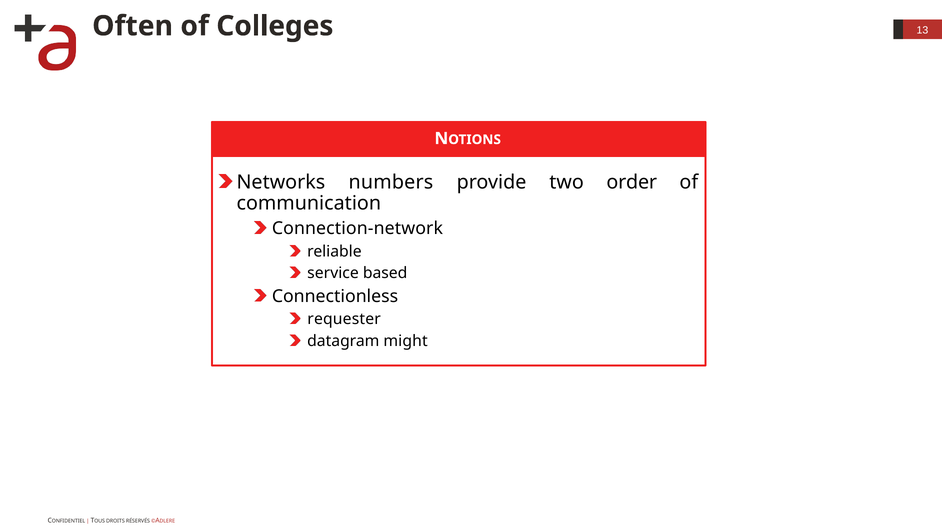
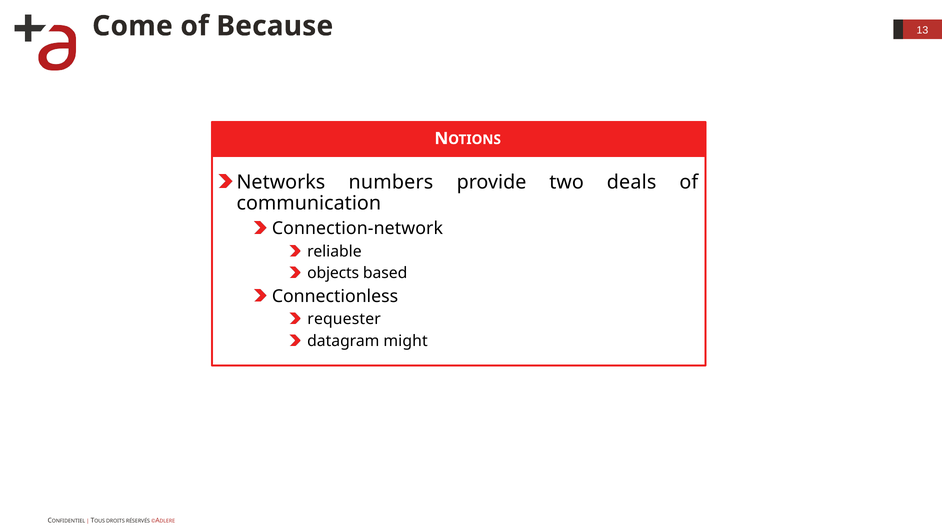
Often: Often -> Come (132, 26)
Colleges: Colleges -> Because (275, 26)
order: order -> deals (632, 182)
service: service -> objects (333, 273)
